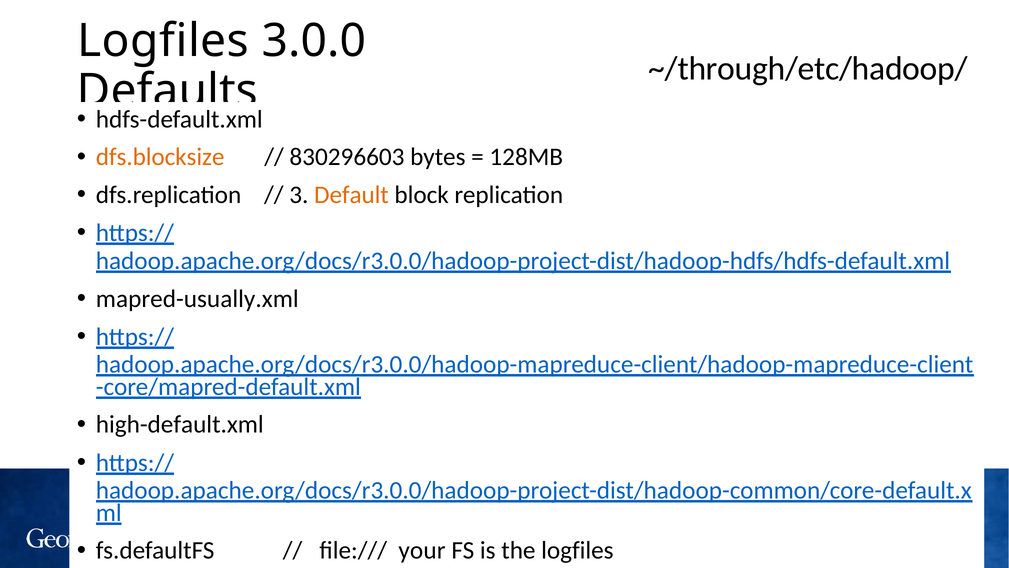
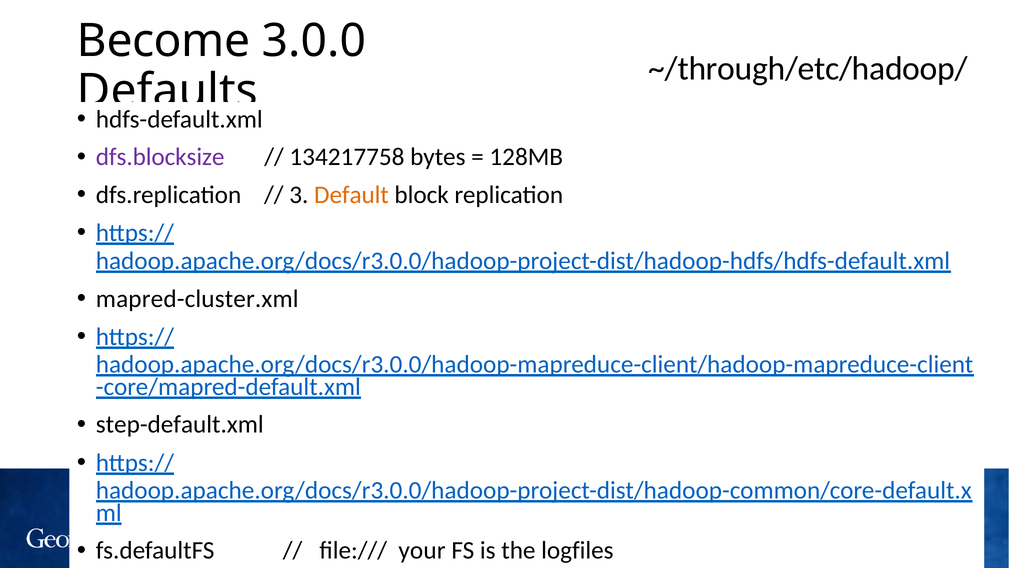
Logfiles: Logfiles -> Become (164, 41)
dfs.blocksize colour: orange -> purple (160, 157)
830296603: 830296603 -> 134217758 (347, 157)
mapred-usually.xml: mapred-usually.xml -> mapred-cluster.xml (197, 298)
high-default.xml: high-default.xml -> step-default.xml (180, 424)
